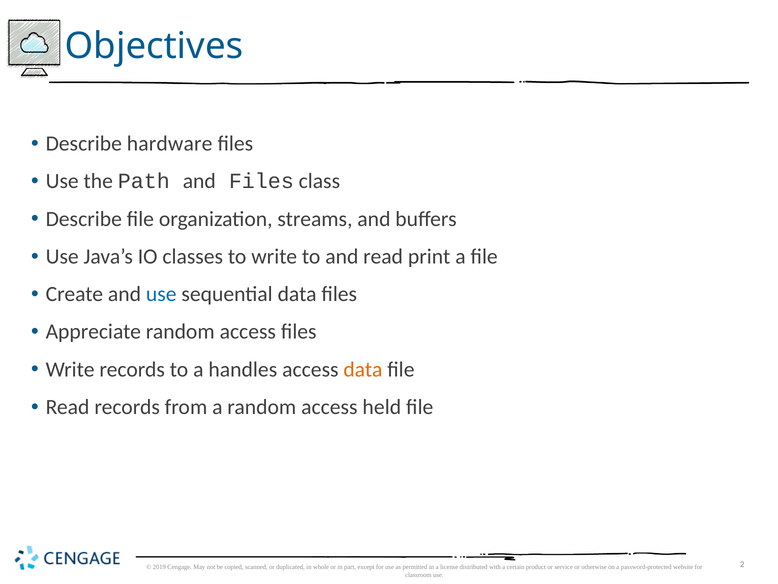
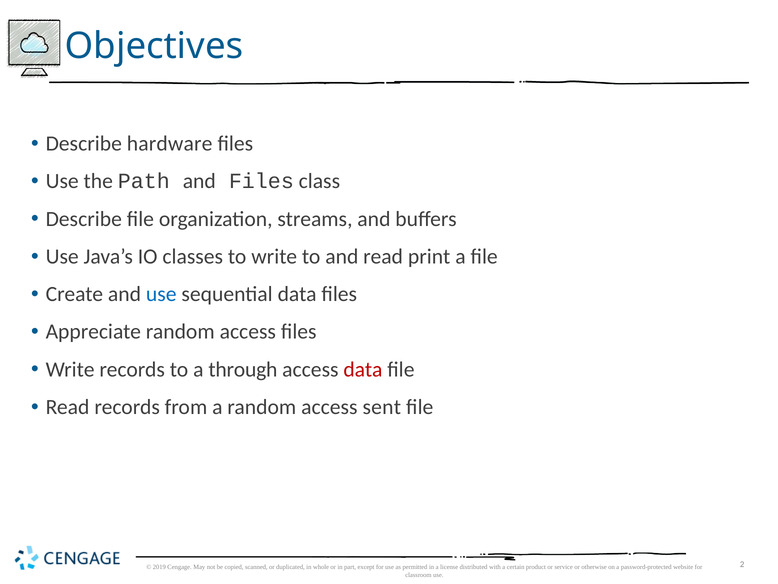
handles: handles -> through (243, 369)
data colour: orange -> red (363, 369)
held: held -> sent (382, 407)
